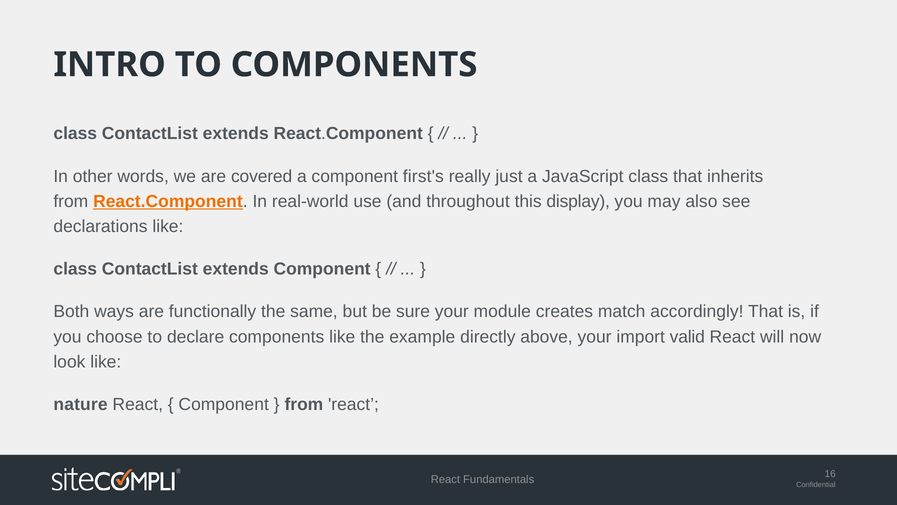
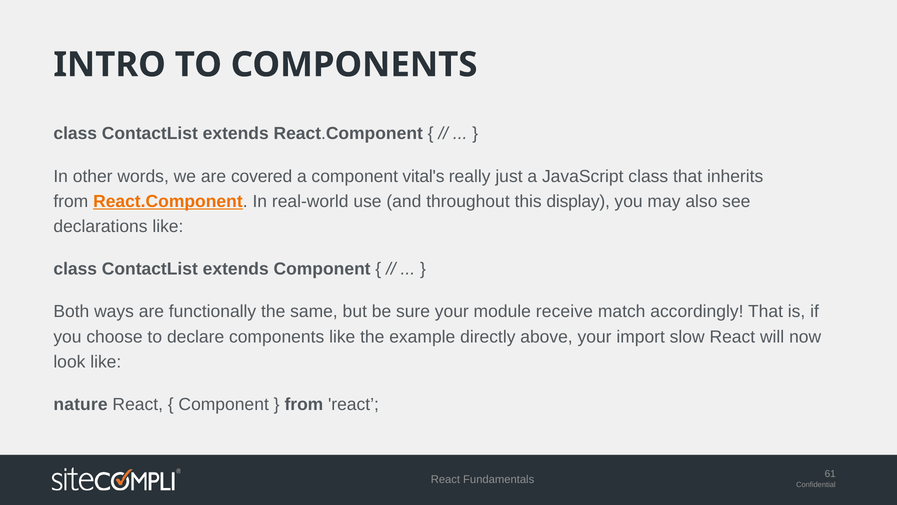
first's: first's -> vital's (423, 176)
creates: creates -> receive (564, 311)
valid: valid -> slow (687, 337)
16: 16 -> 61 (830, 474)
